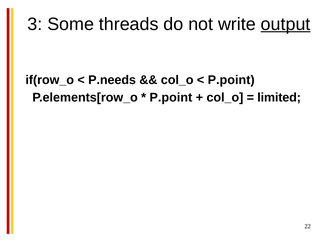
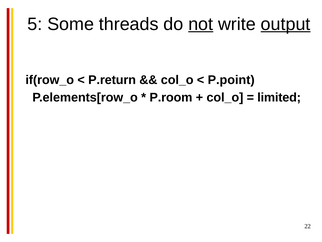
3: 3 -> 5 (35, 24)
not underline: none -> present (201, 24)
P.needs: P.needs -> P.return (112, 80)
P.point: P.point -> P.room (171, 97)
